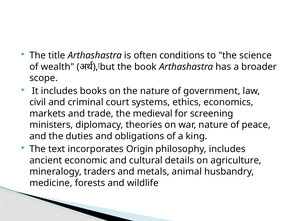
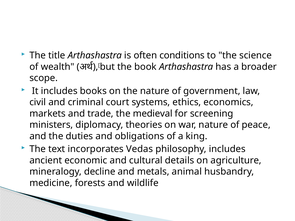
Origin: Origin -> Vedas (140, 149)
traders: traders -> decline (100, 172)
